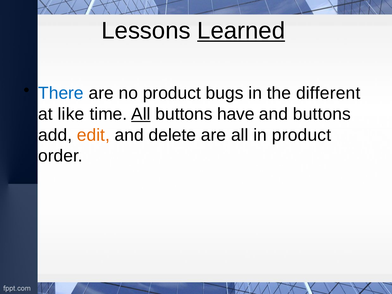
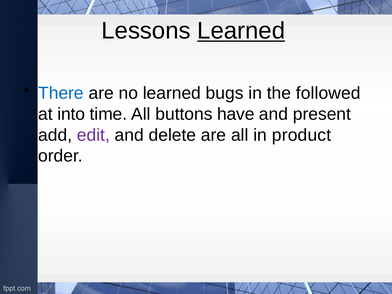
no product: product -> learned (172, 93)
different: different -> followed (328, 93)
like: like -> into (71, 114)
All underline: present -> none (141, 114)
and buttons: buttons -> present (322, 114)
edit colour: orange -> purple (93, 135)
